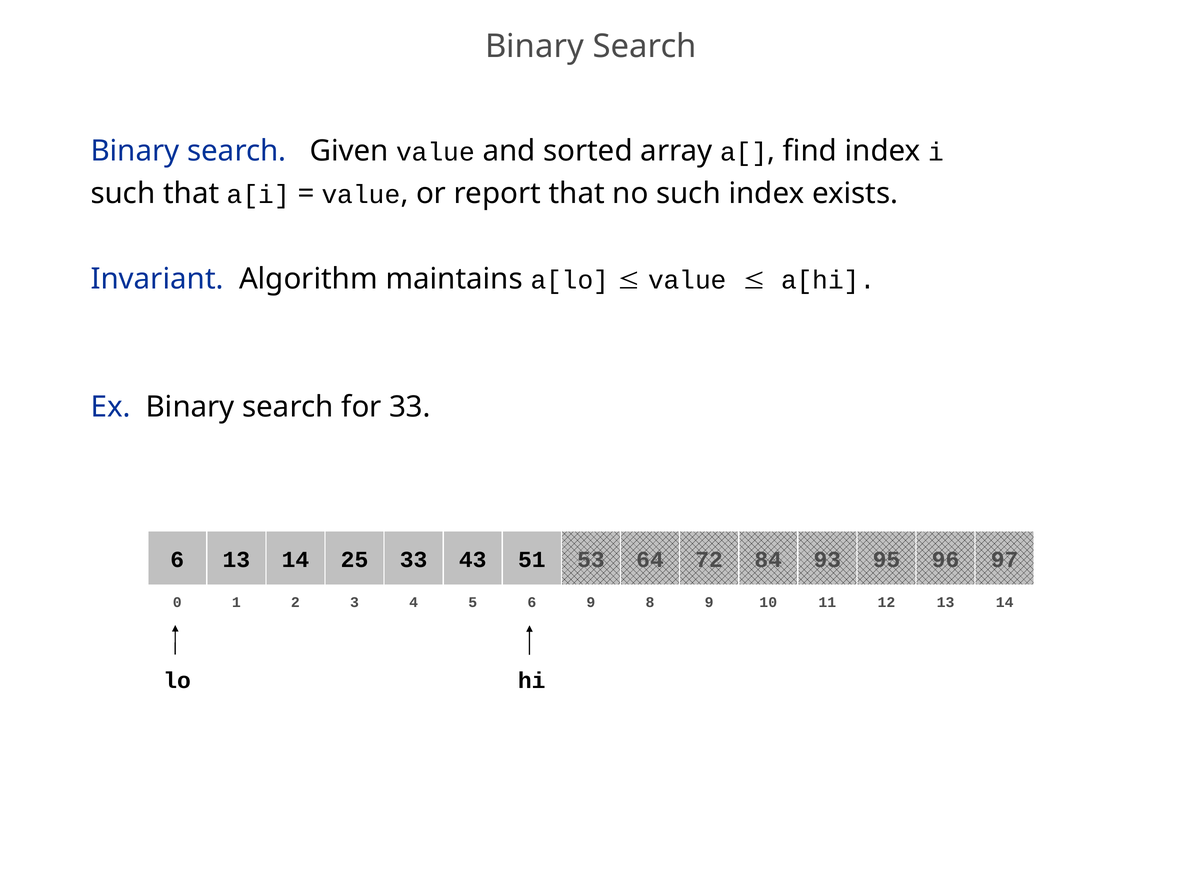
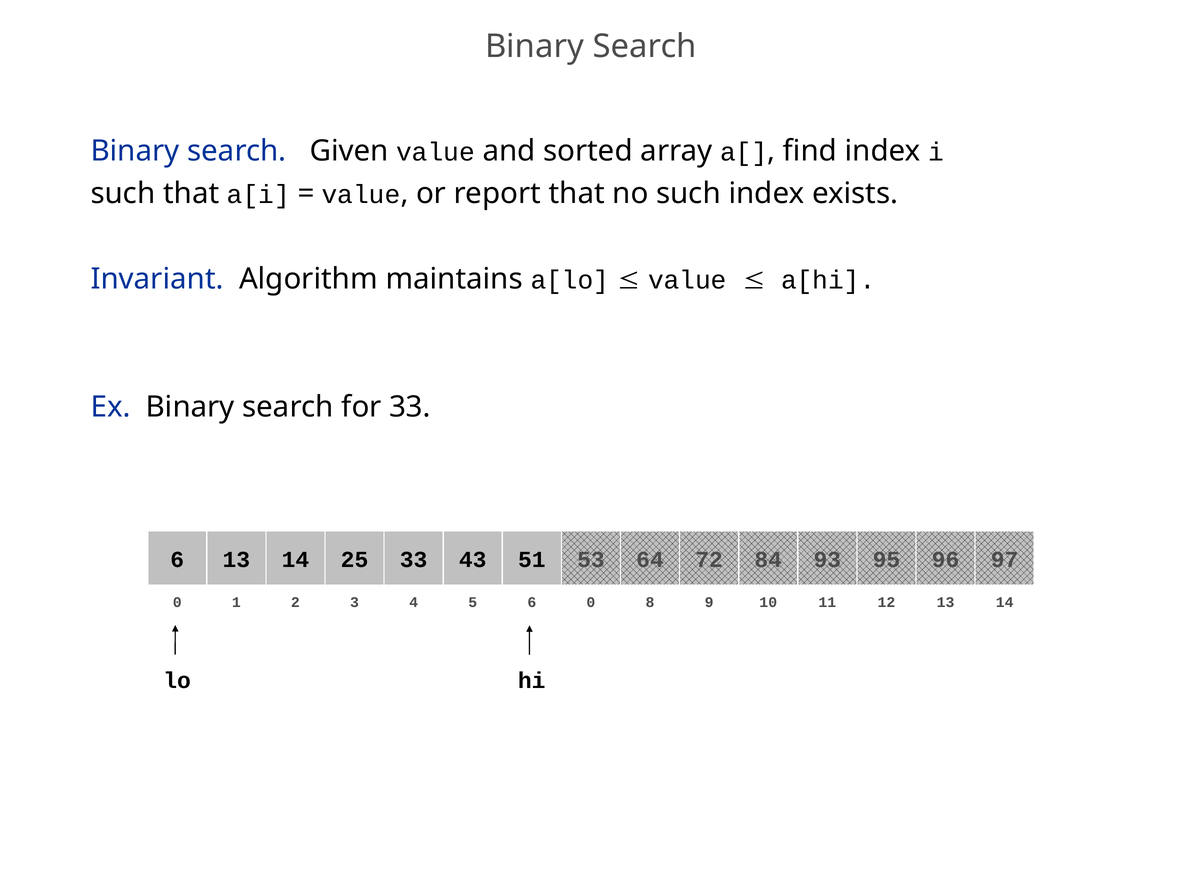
5 9: 9 -> 0 (591, 603)
